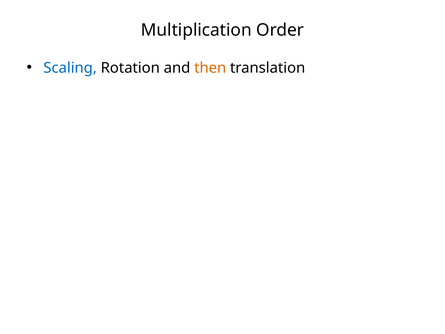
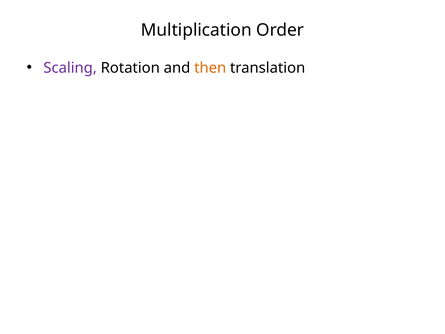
Scaling colour: blue -> purple (70, 68)
